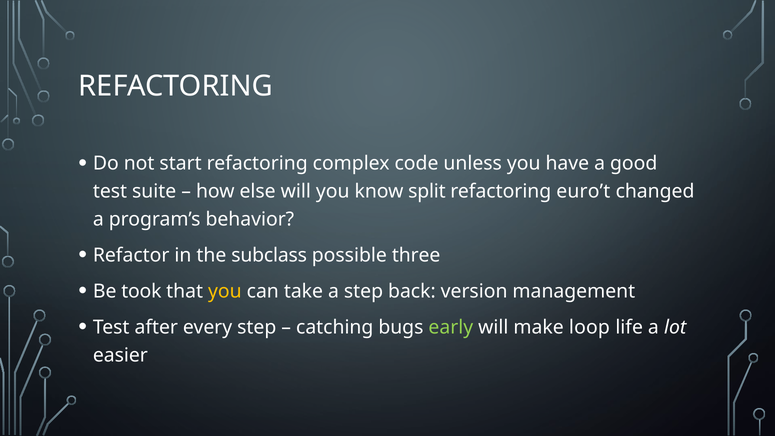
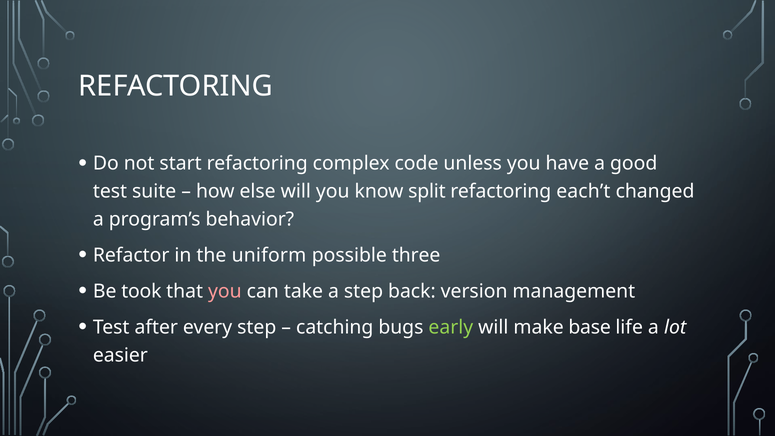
euro’t: euro’t -> each’t (583, 191)
subclass: subclass -> uniform (269, 255)
you colour: yellow -> pink (225, 291)
loop: loop -> base (590, 327)
